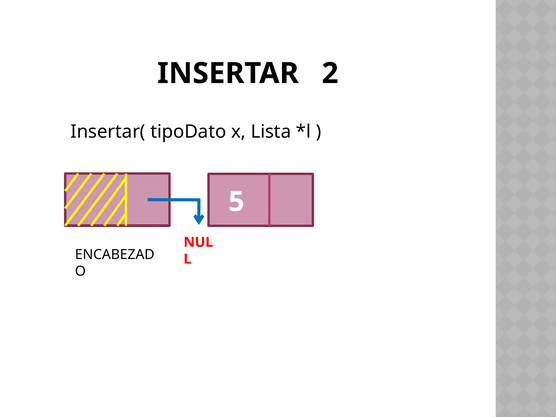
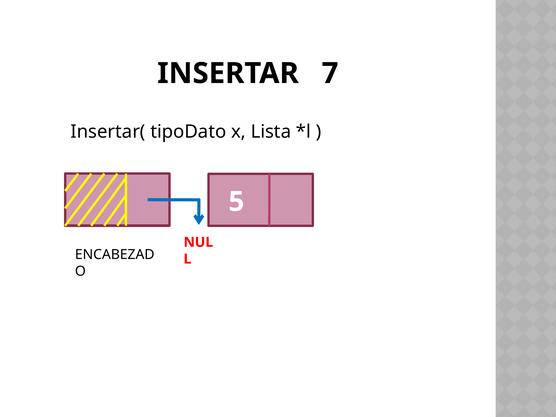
2: 2 -> 7 (330, 73)
